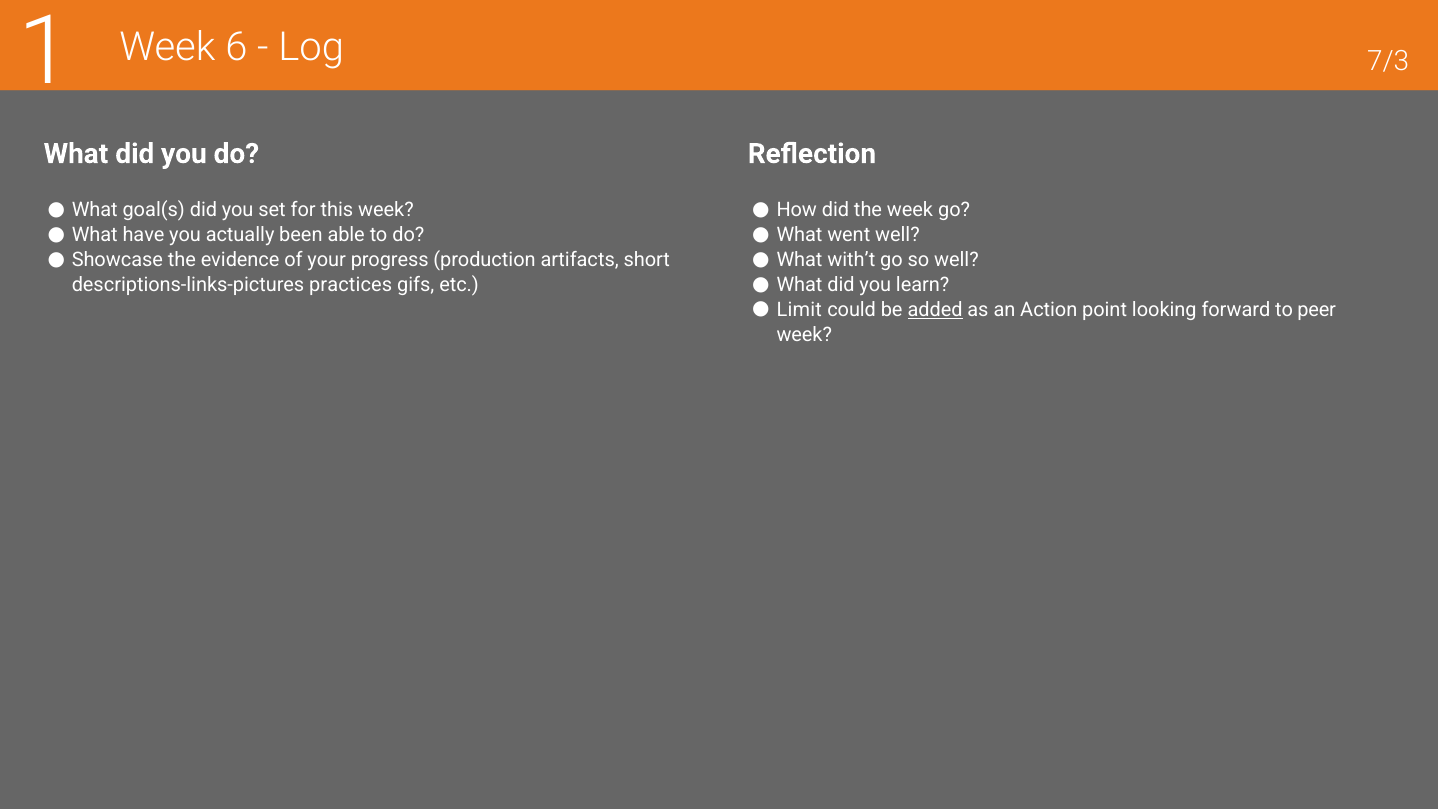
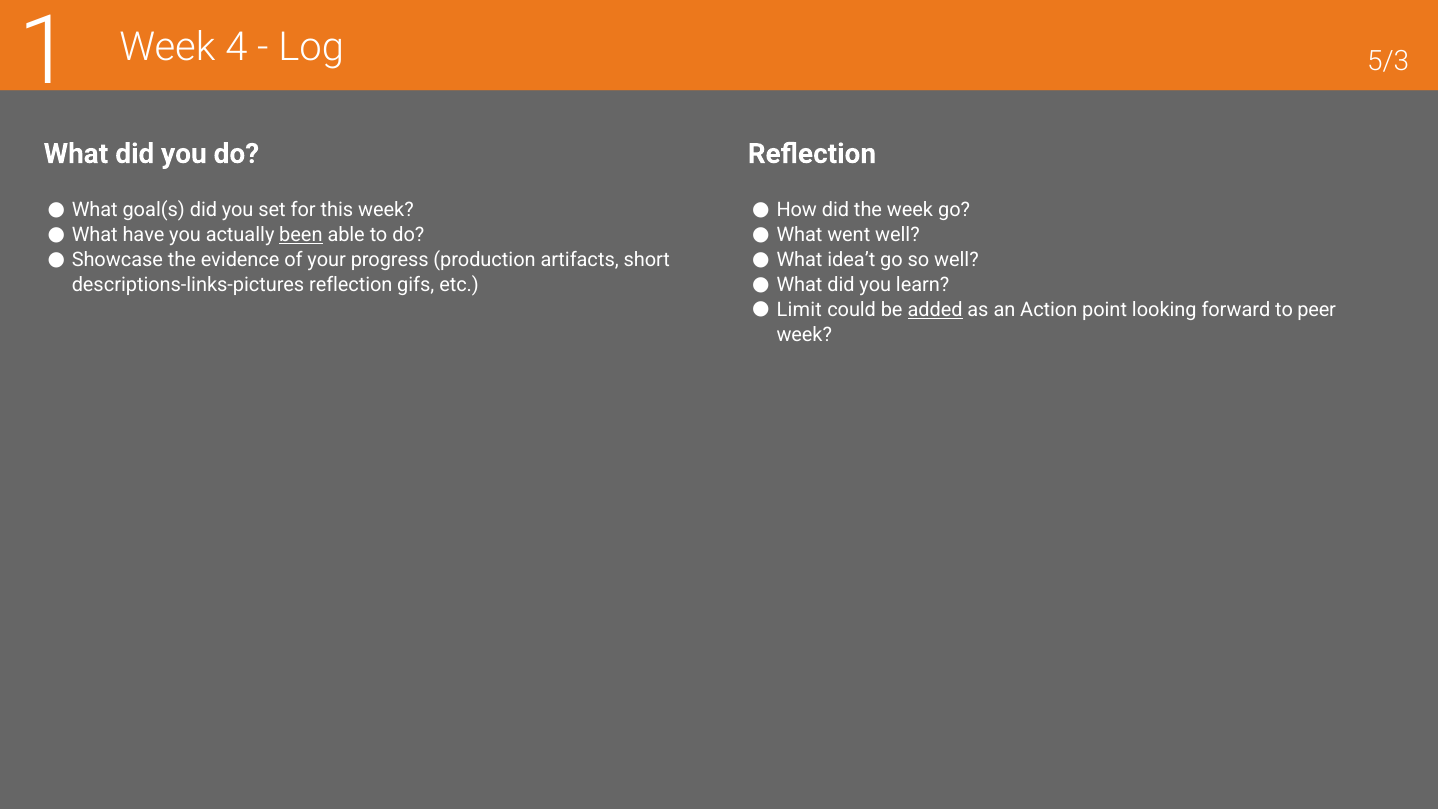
6: 6 -> 4 (236, 48)
7/3: 7/3 -> 5/3 (1388, 61)
been underline: none -> present (301, 235)
with’t: with’t -> idea’t (851, 260)
descriptions-links-pictures practices: practices -> reflection (351, 285)
